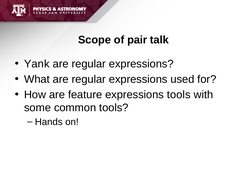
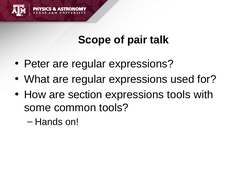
Yank: Yank -> Peter (37, 64)
feature: feature -> section (85, 95)
